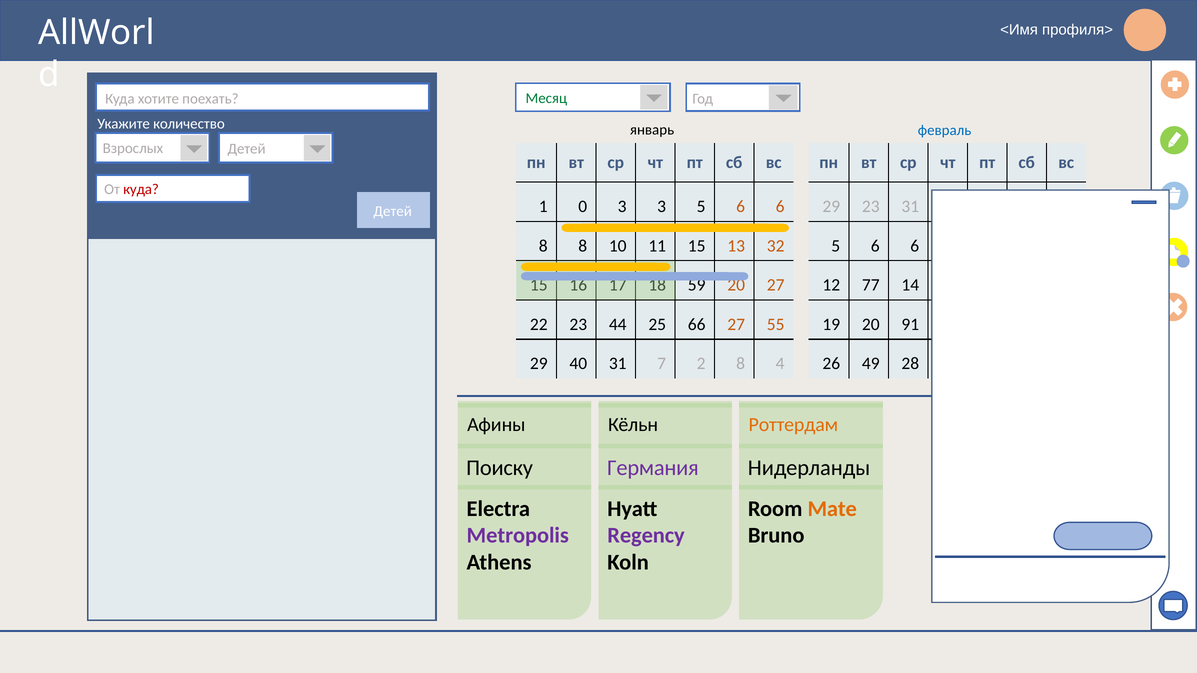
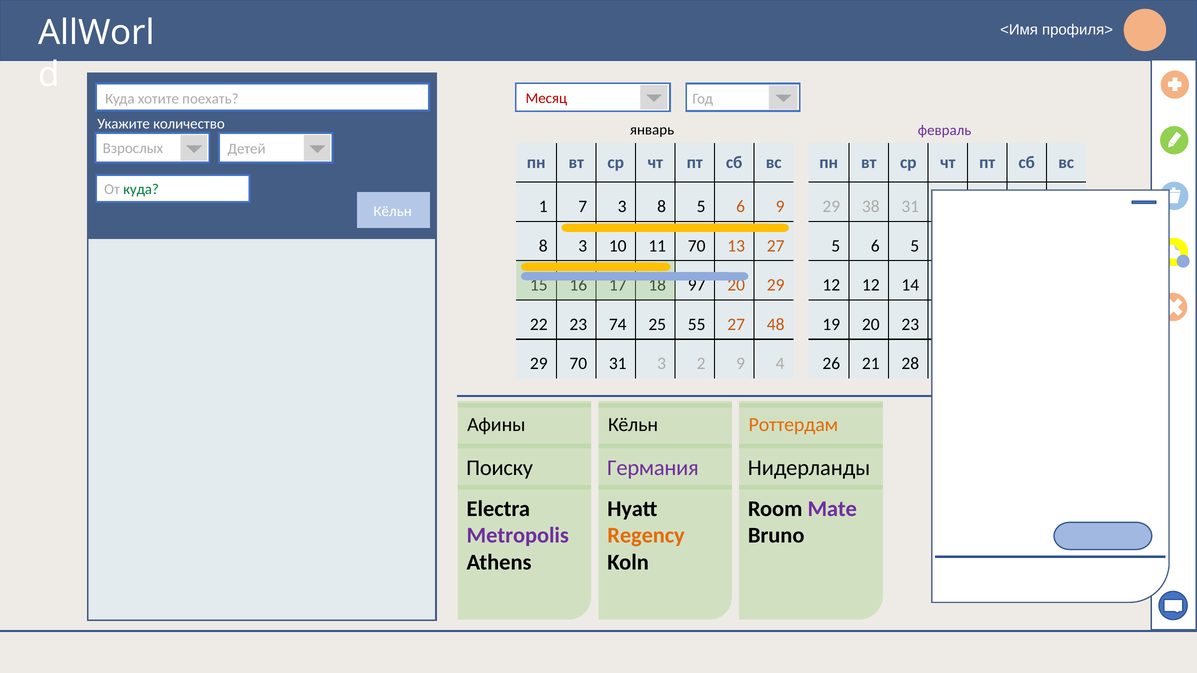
Месяц colour: green -> red (546, 98)
февраль colour: blue -> purple (945, 131)
куда colour: red -> green (141, 189)
0: 0 -> 7 (583, 207)
3 3: 3 -> 8 (662, 207)
6: 6 -> 9 (780, 207)
29 23: 23 -> 38 (871, 207)
Детей: Детей -> Кёльн (393, 212)
8 8: 8 -> 3 (583, 246)
11 15: 15 -> 70 (697, 246)
13 32: 32 -> 27 (776, 246)
6: 6 -> 5 (915, 246)
59: 59 -> 97 (697, 285)
27: 27 -> 29 (776, 285)
12 77: 77 -> 12 (871, 285)
44: 44 -> 74 (618, 324)
66: 66 -> 55 (697, 324)
55: 55 -> 48 (776, 324)
20 91: 91 -> 23 (910, 324)
29 40: 40 -> 70 (578, 364)
31 7: 7 -> 3 (662, 364)
2 8: 8 -> 9 (741, 364)
49: 49 -> 21 (871, 364)
Mate colour: orange -> purple (832, 509)
Regency colour: purple -> orange (646, 536)
